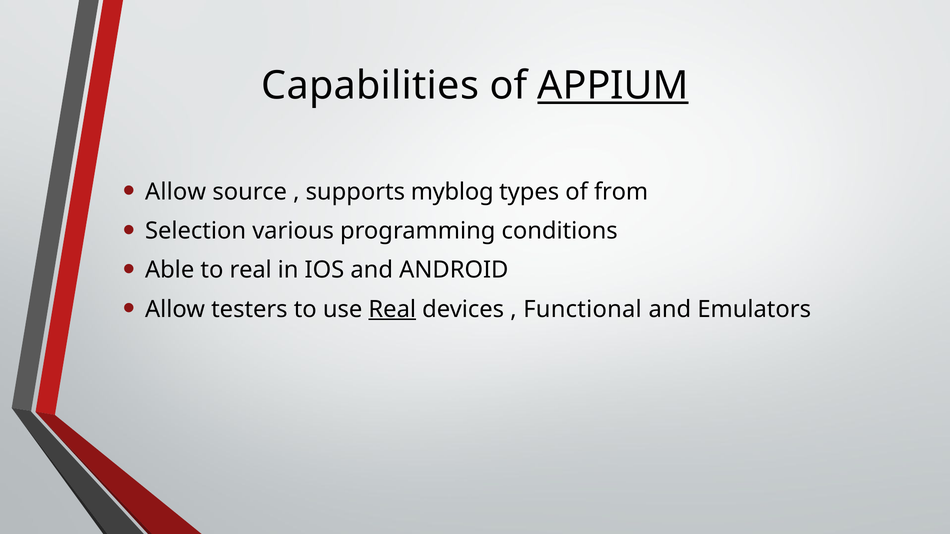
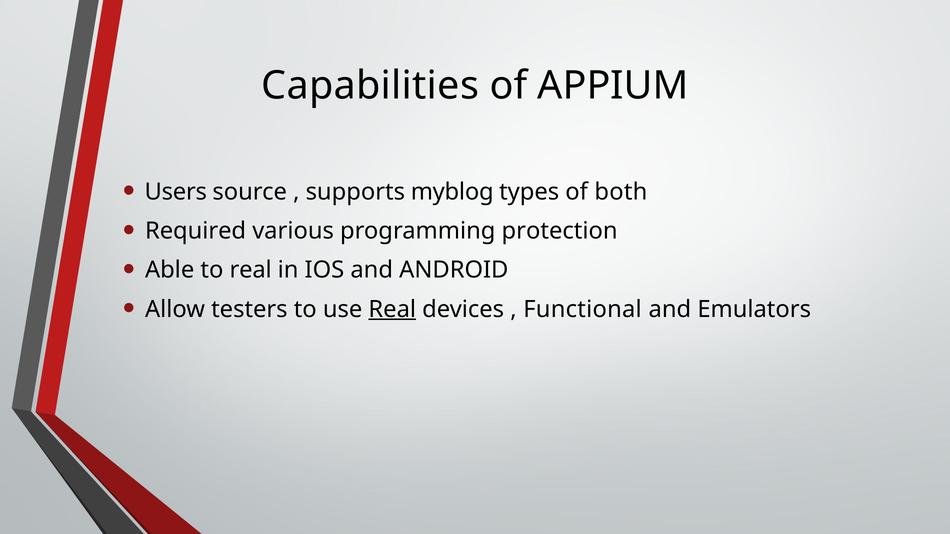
APPIUM underline: present -> none (613, 86)
Allow: Allow -> Users (176, 192)
from: from -> both (621, 192)
Selection: Selection -> Required (196, 231)
conditions: conditions -> protection (560, 231)
